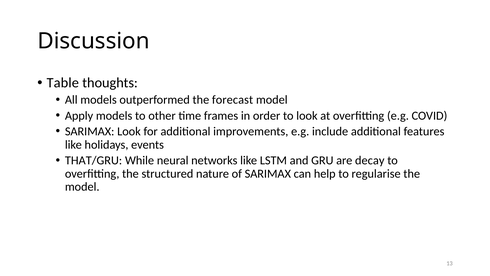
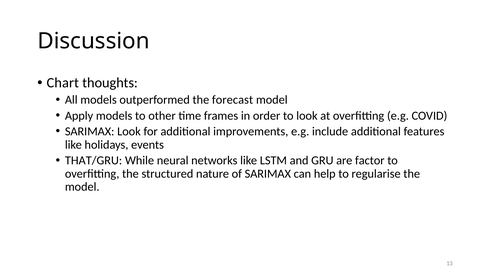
Table: Table -> Chart (63, 83)
decay: decay -> factor (370, 160)
